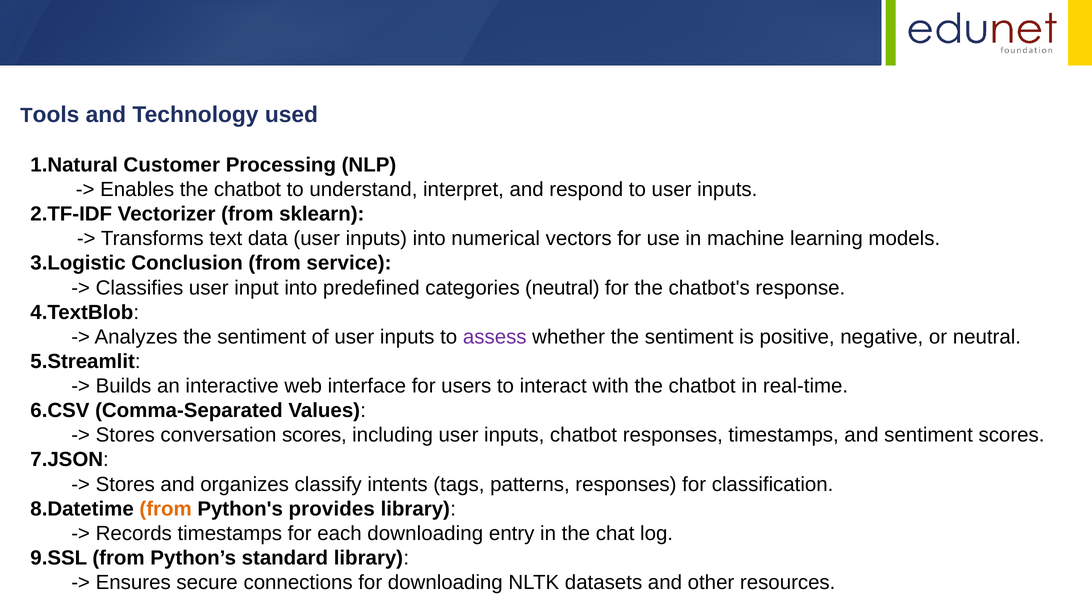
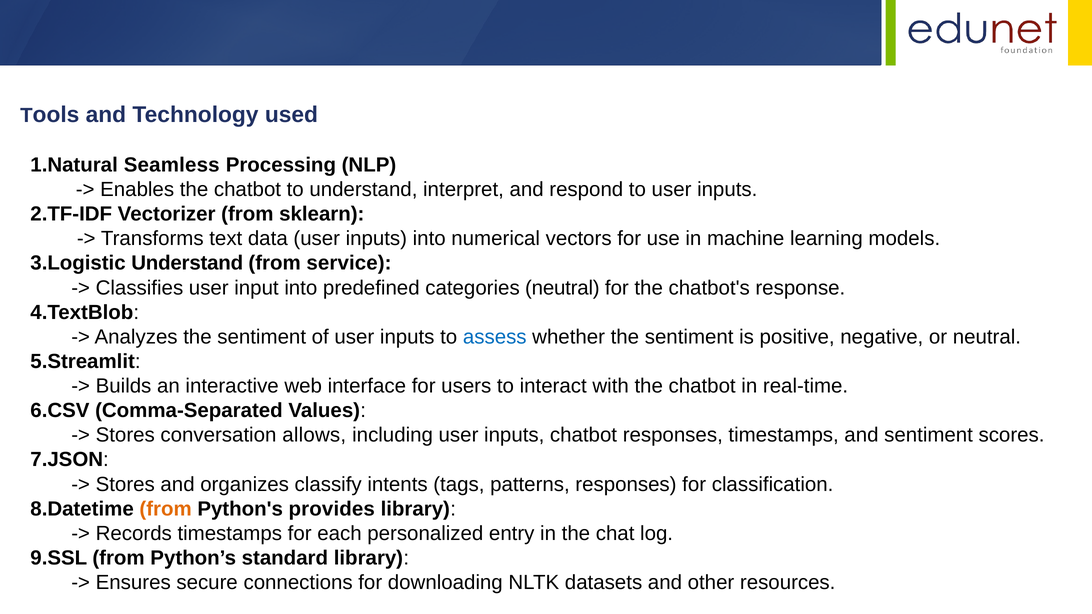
Customer: Customer -> Seamless (172, 165)
Conclusion: Conclusion -> Understand (187, 263)
assess colour: purple -> blue (495, 337)
conversation scores: scores -> allows (314, 435)
each downloading: downloading -> personalized (425, 534)
